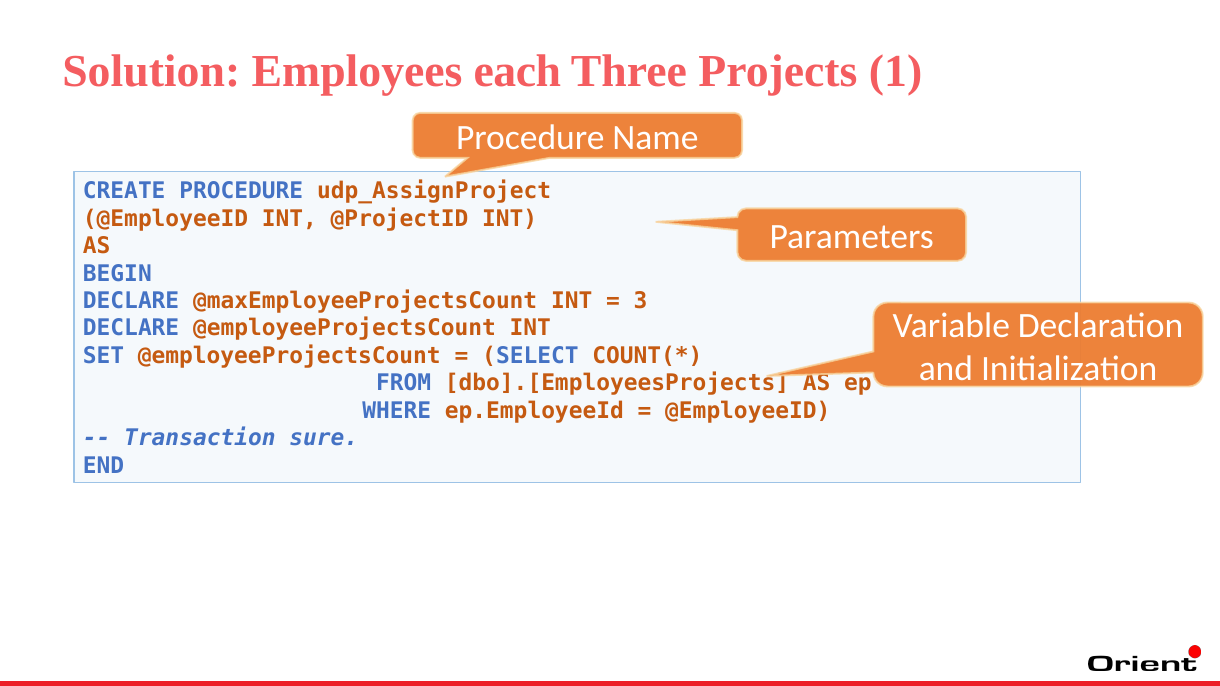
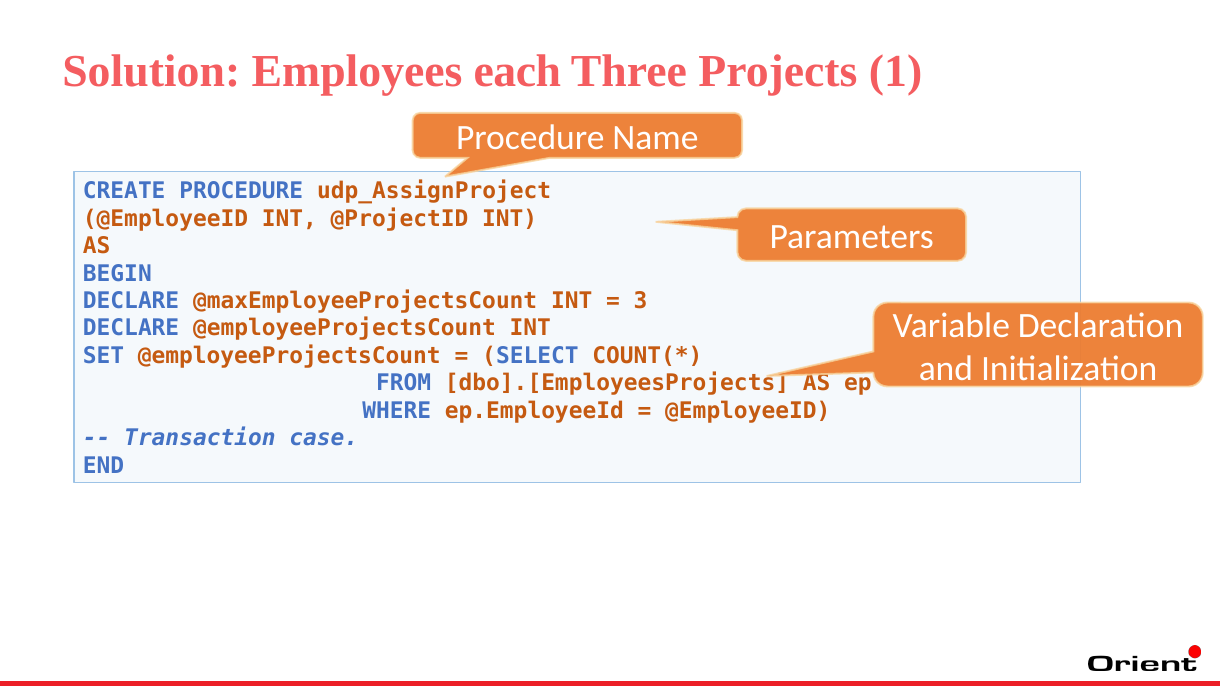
sure: sure -> case (324, 438)
